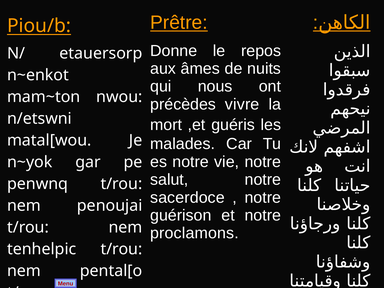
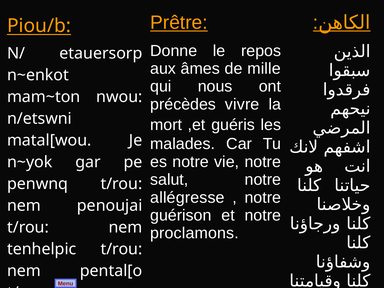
nuits: nuits -> mille (264, 69)
sacerdoce: sacerdoce -> allégresse (187, 197)
